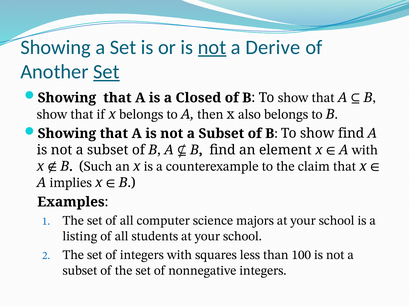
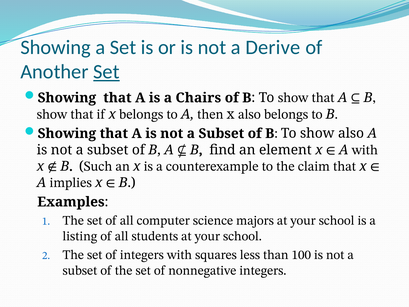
not underline: present -> none (212, 47)
Closed: Closed -> Chairs (198, 98)
find: find -> also (351, 133)
